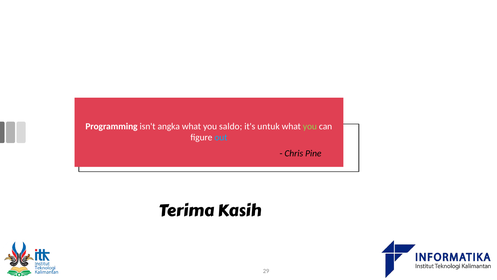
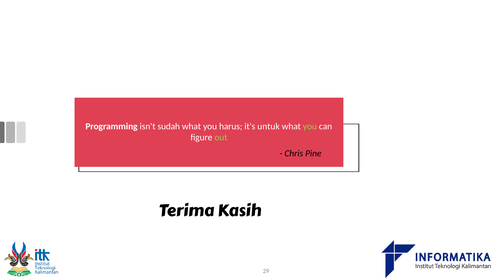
angka: angka -> sudah (169, 126)
saldo: saldo -> harus (231, 126)
out colour: light blue -> light green (221, 137)
